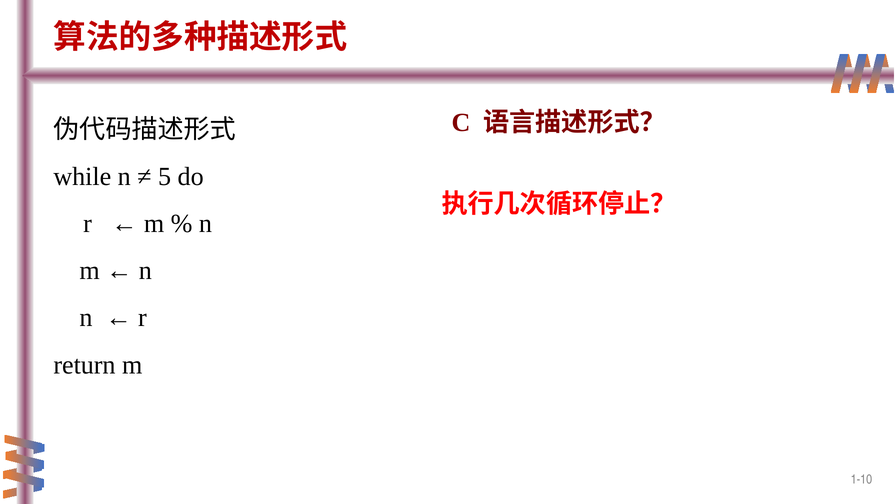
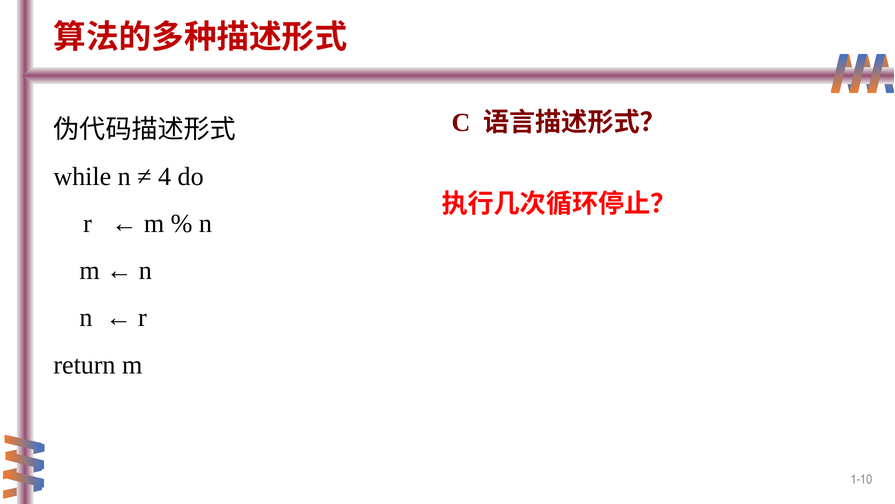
5: 5 -> 4 (165, 176)
